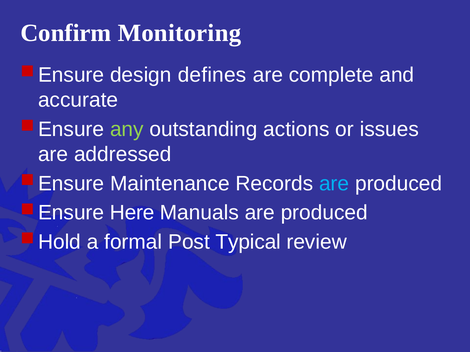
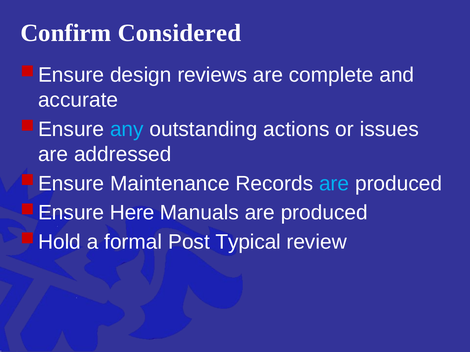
Monitoring: Monitoring -> Considered (179, 33)
defines: defines -> reviews (212, 75)
any colour: light green -> light blue (127, 129)
